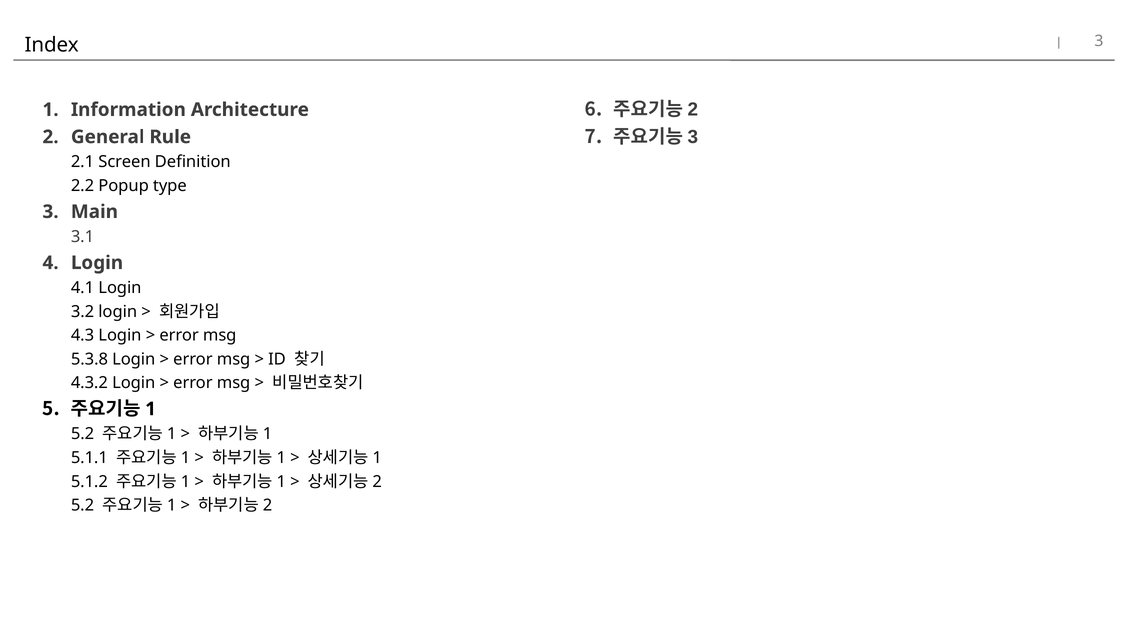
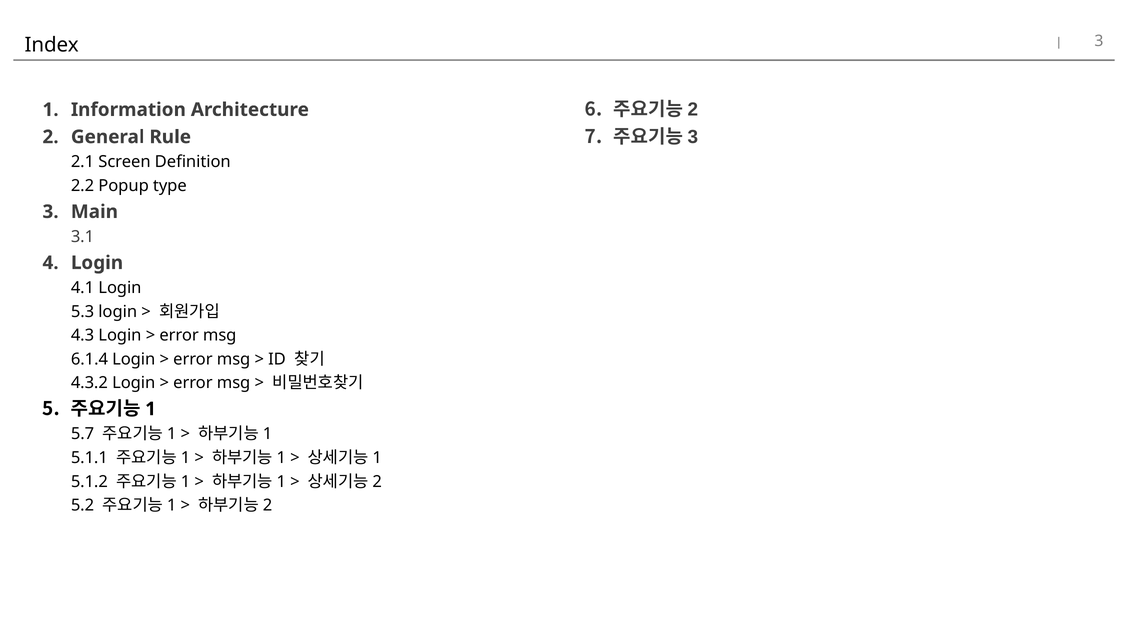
3.2: 3.2 -> 5.3 (83, 312)
5.3.8: 5.3.8 -> 6.1.4 (89, 360)
5.2: 5.2 -> 5.7 (83, 434)
